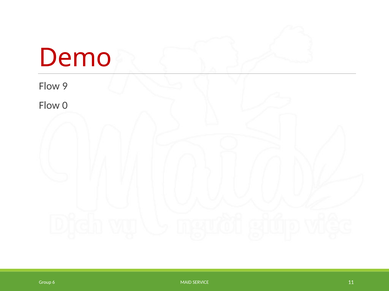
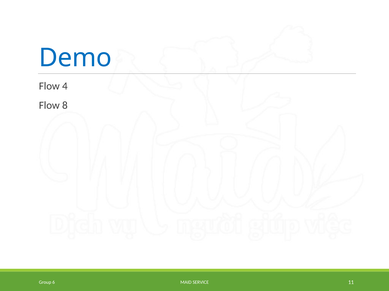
Demo colour: red -> blue (75, 58)
9: 9 -> 4 (65, 86)
0: 0 -> 8 (65, 105)
